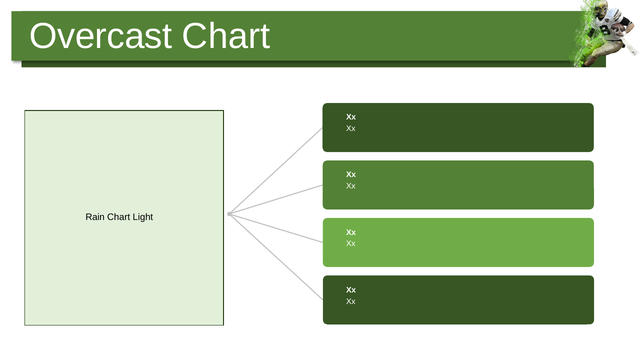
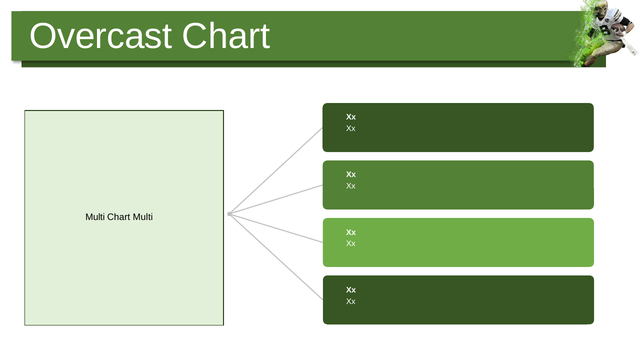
Rain: Rain -> Multi (95, 217)
Chart Light: Light -> Multi (143, 217)
